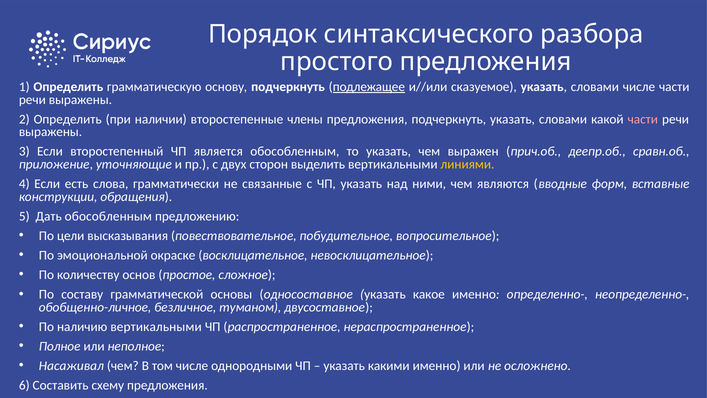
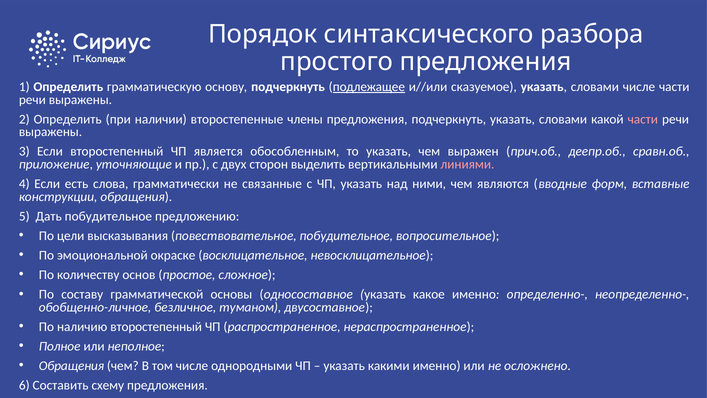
линиями colour: yellow -> pink (467, 164)
Дать обособленным: обособленным -> побудительное (108, 216)
наличию вертикальными: вертикальными -> второстепенный (156, 327)
Насаживал: Насаживал -> Обращения (71, 366)
